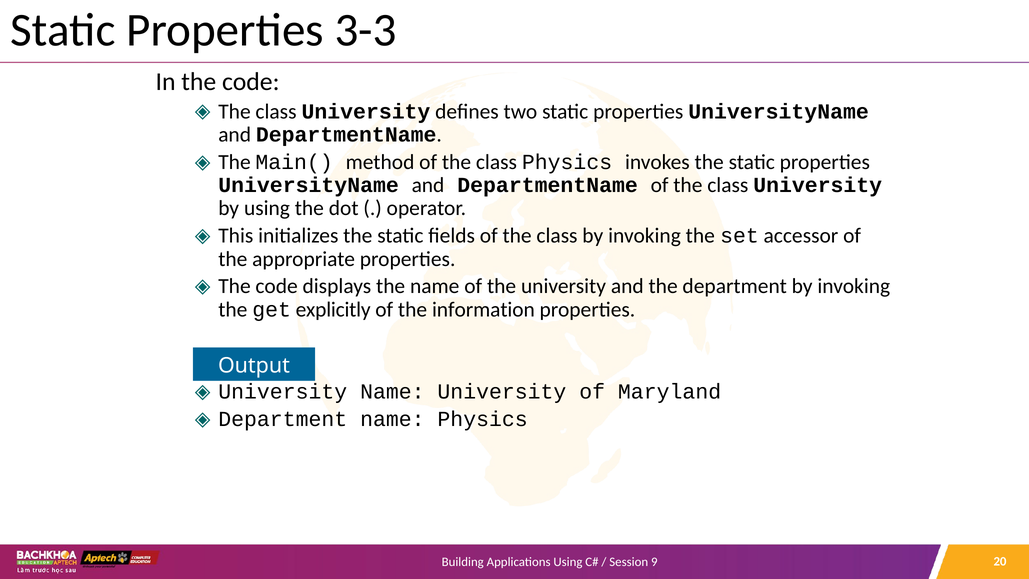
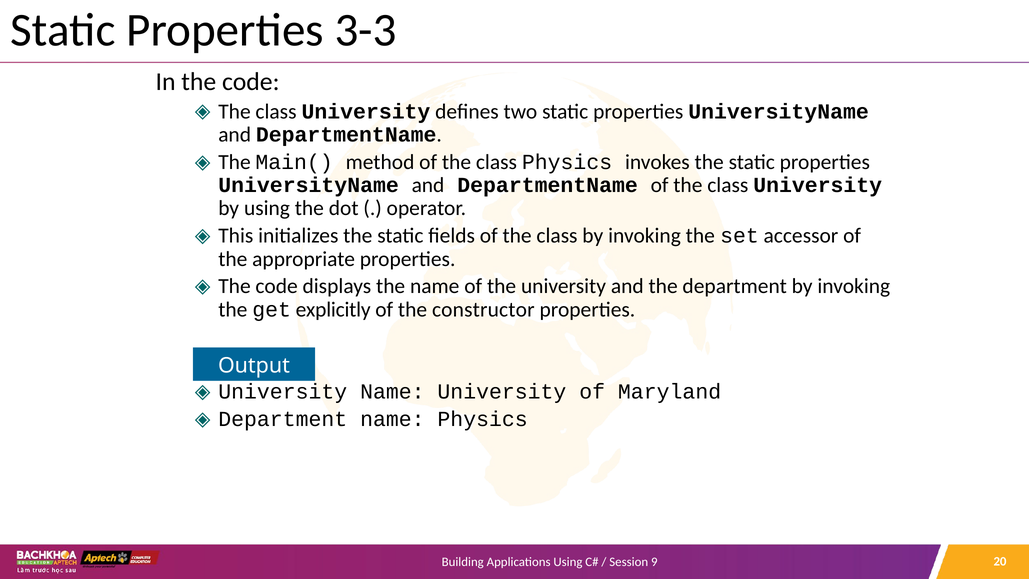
information: information -> constructor (483, 309)
